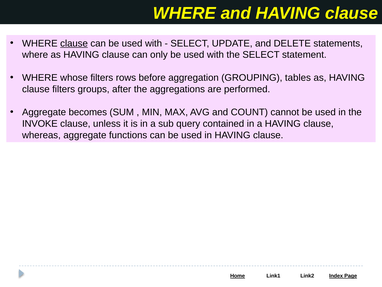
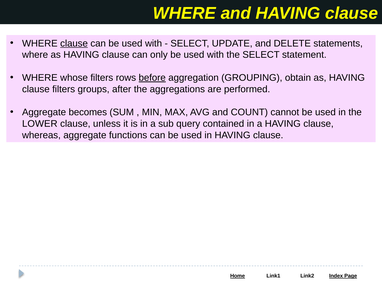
before underline: none -> present (152, 78)
tables: tables -> obtain (298, 78)
INVOKE: INVOKE -> LOWER (40, 123)
